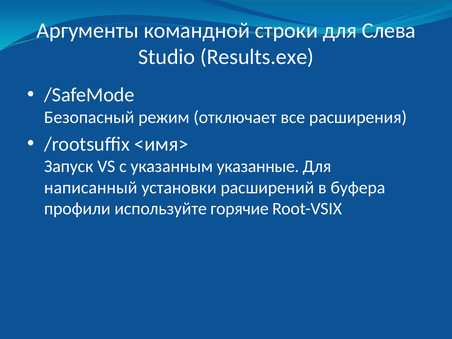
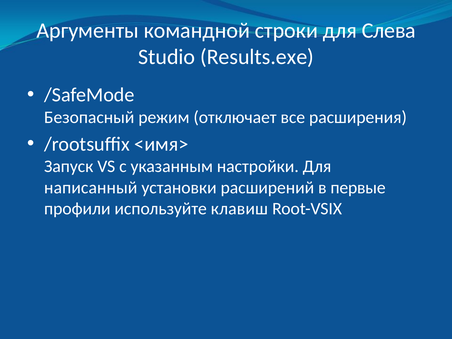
указанные: указанные -> настройки (258, 166)
буфера: буфера -> первые (358, 188)
горячие: горячие -> клавиш (239, 209)
